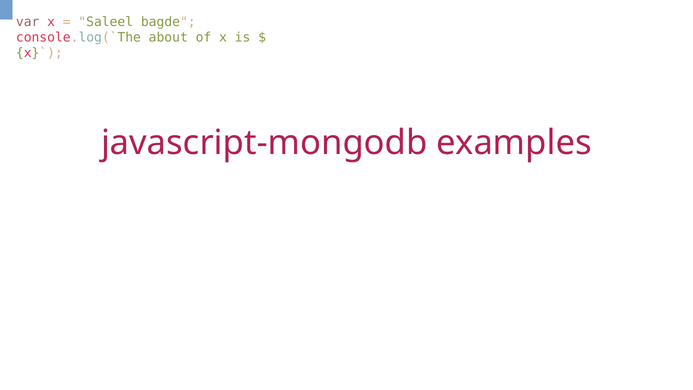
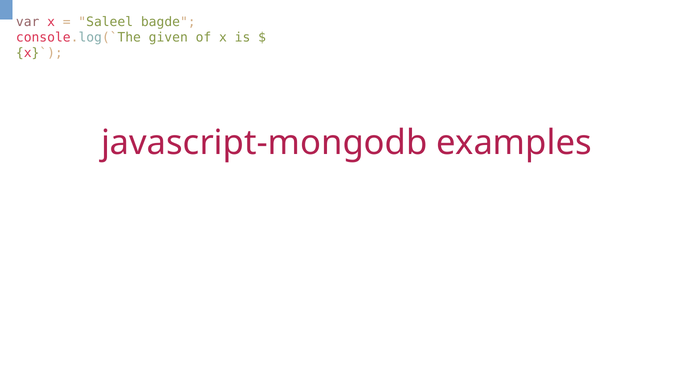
about: about -> given (168, 38)
